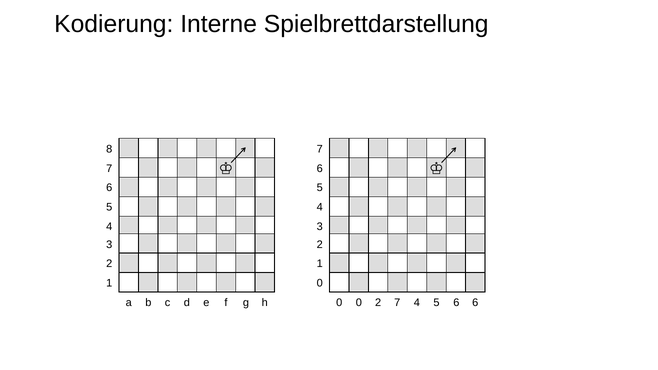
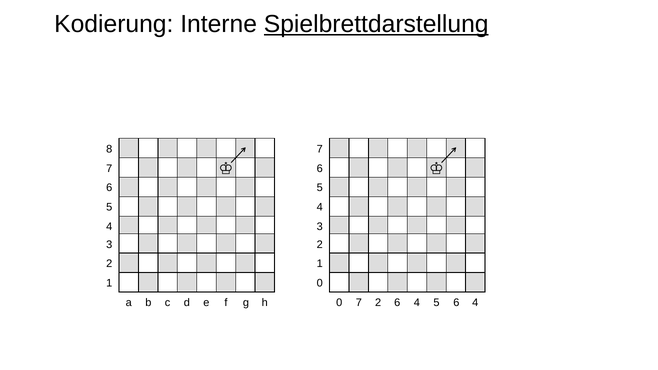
Spielbrettdarstellung underline: none -> present (376, 24)
0 0: 0 -> 7 (359, 303)
2 7: 7 -> 6 (397, 303)
5 6 6: 6 -> 4 (475, 303)
